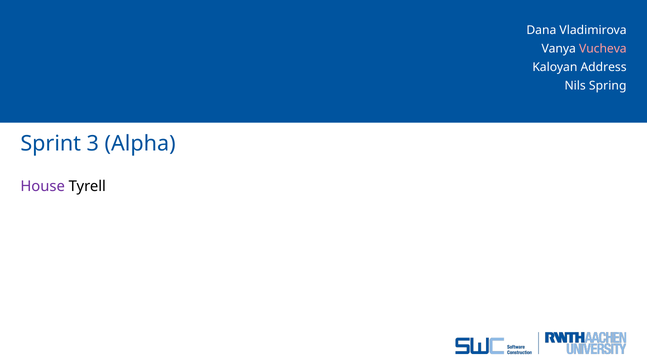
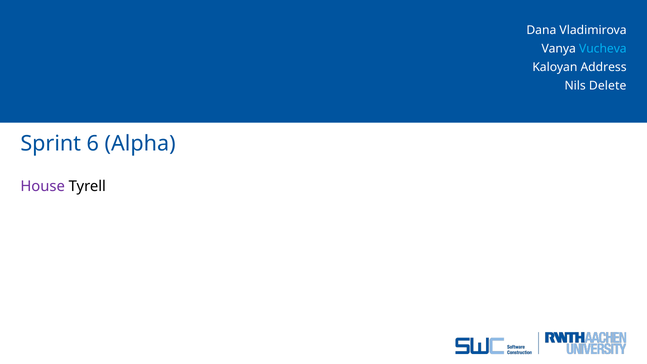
Vucheva colour: pink -> light blue (603, 49)
Spring: Spring -> Delete (608, 86)
3: 3 -> 6 (93, 144)
